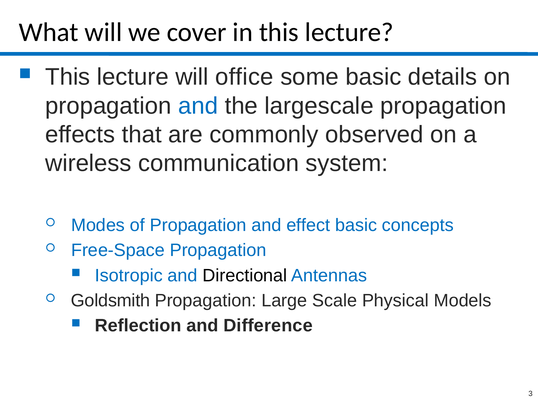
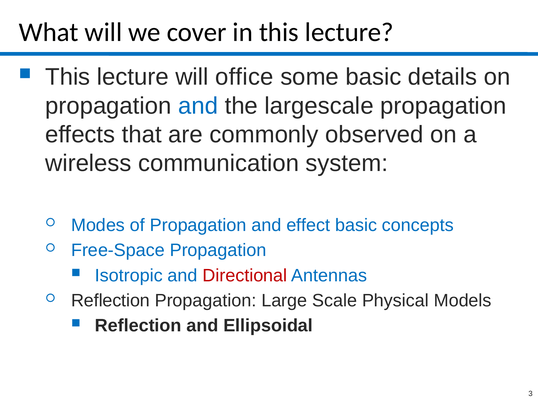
Directional colour: black -> red (245, 275)
Goldsmith: Goldsmith -> Reflection (110, 300)
Difference: Difference -> Ellipsoidal (268, 325)
